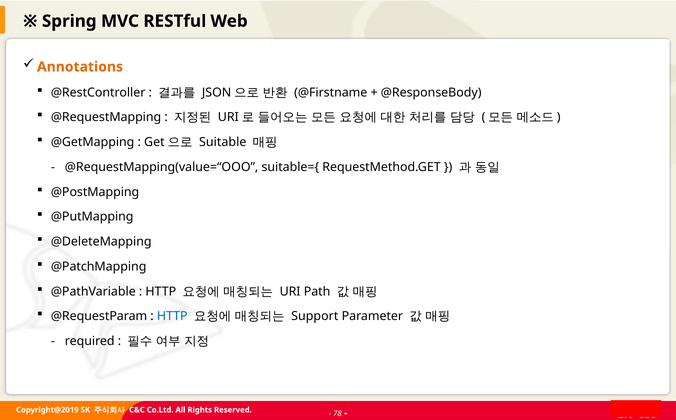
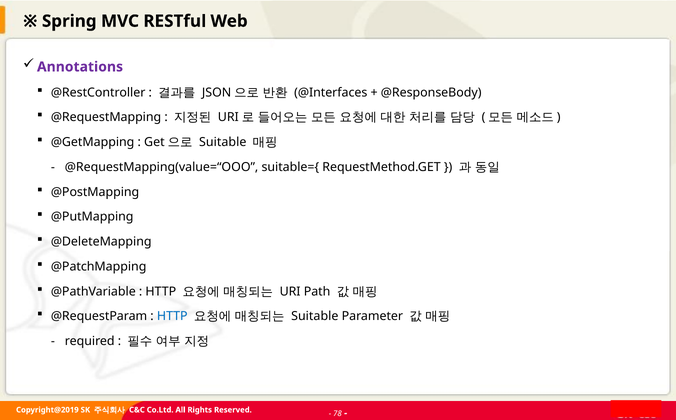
Annotations colour: orange -> purple (80, 67)
@Firstname: @Firstname -> @Interfaces (331, 92)
Support: Support -> Suitable (315, 316)
